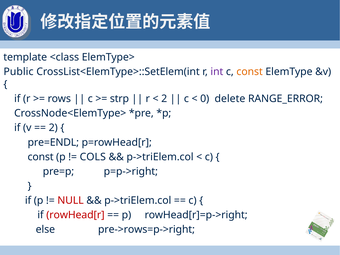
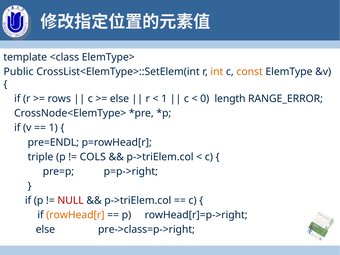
int colour: purple -> orange (217, 72)
strp: strp -> else (119, 99)
2: 2 -> 1 (164, 99)
delete: delete -> length (230, 99)
2: 2 -> 1 (53, 128)
const: const -> triple (41, 157)
rowHead[r colour: red -> orange (75, 215)
pre->rows=p->right: pre->rows=p->right -> pre->class=p->right (146, 230)
